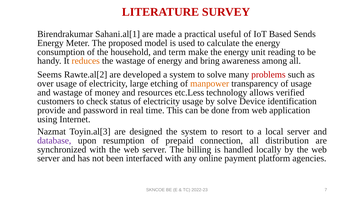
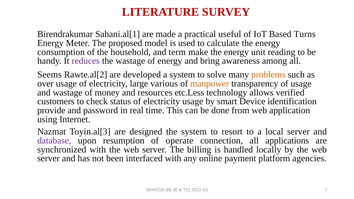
Sends: Sends -> Turns (305, 34)
reduces colour: orange -> purple (86, 61)
problems colour: red -> orange (268, 75)
etching: etching -> various (164, 84)
by solve: solve -> smart (227, 101)
prepaid: prepaid -> operate (179, 141)
distribution: distribution -> applications (287, 141)
